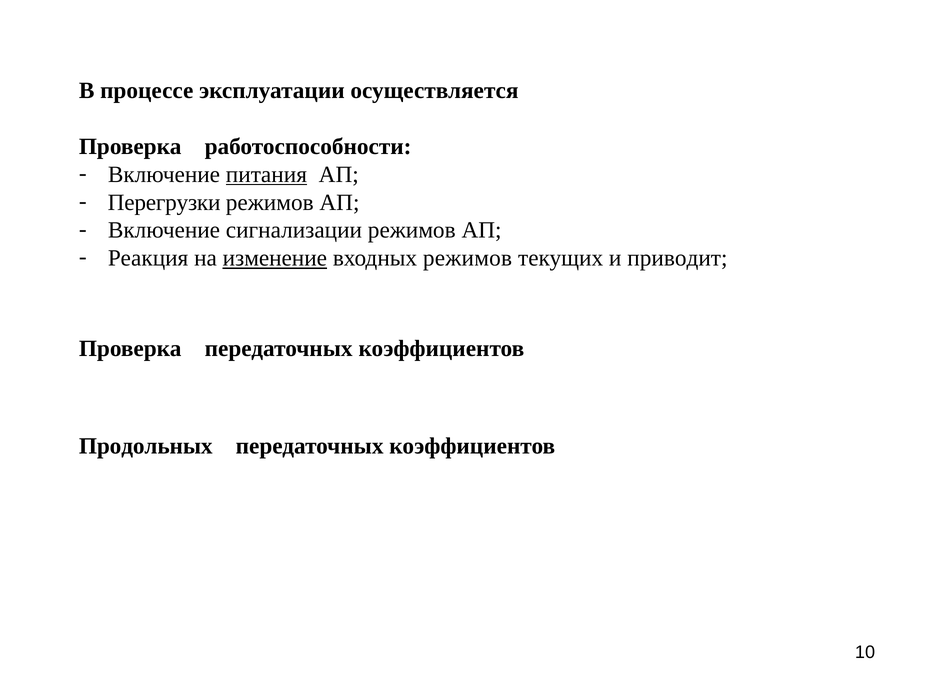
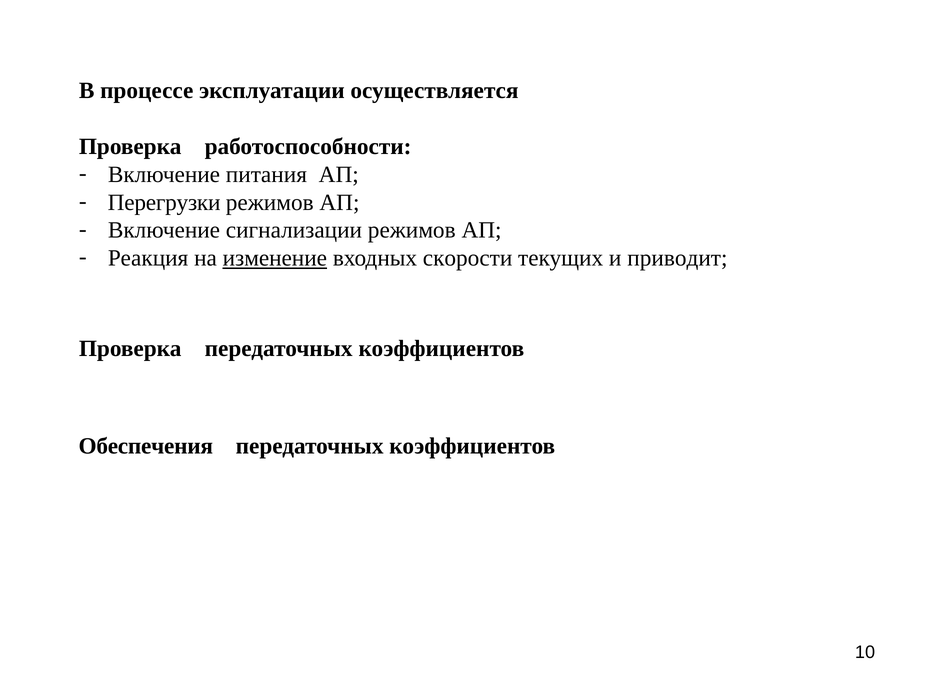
питания underline: present -> none (266, 175)
входных режимов: режимов -> скорости (468, 258)
Продольных: Продольных -> Обеспечения (146, 446)
